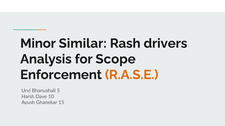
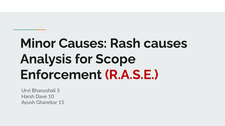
Minor Similar: Similar -> Causes (83, 44)
Rash drivers: drivers -> causes (165, 44)
R.A.S.E colour: orange -> red (132, 75)
